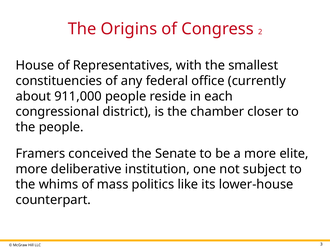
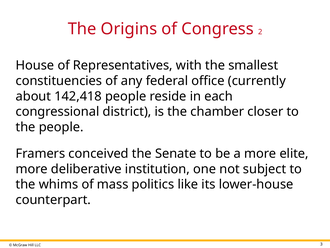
911,000: 911,000 -> 142,418 (78, 96)
